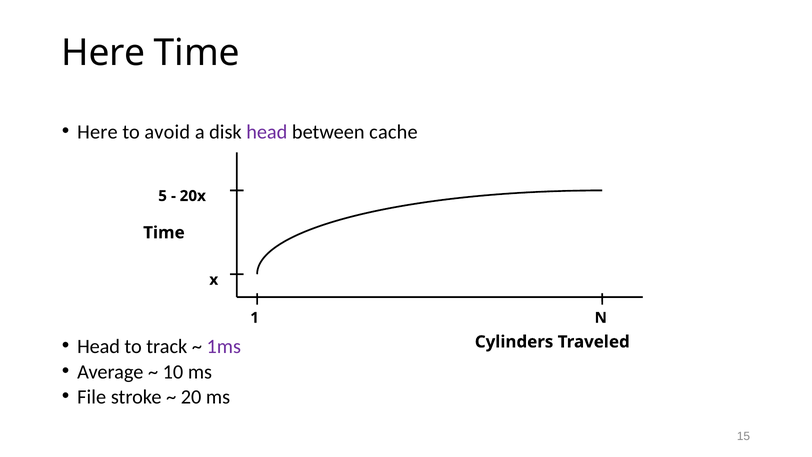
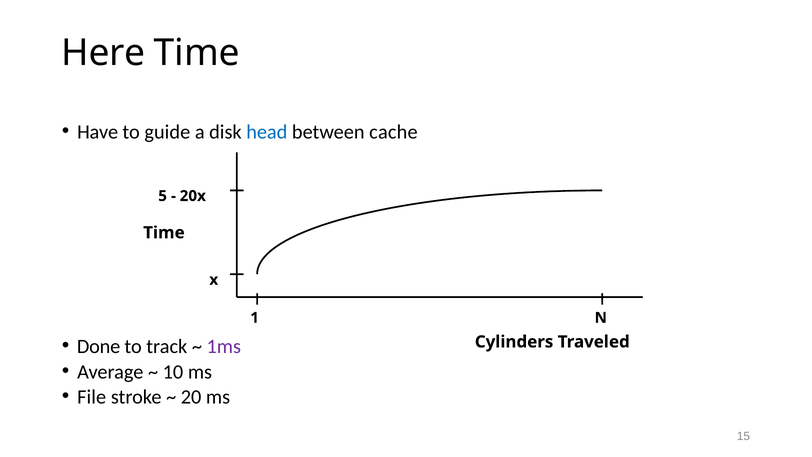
Here: Here -> Have (98, 132)
avoid: avoid -> guide (167, 132)
head colour: purple -> blue (267, 132)
Head: Head -> Done (99, 347)
